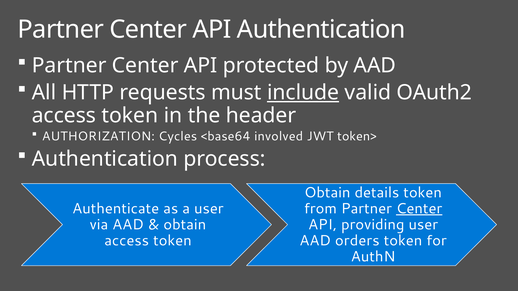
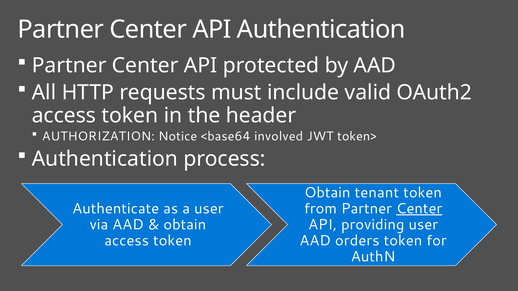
include underline: present -> none (303, 93)
Cycles: Cycles -> Notice (178, 136)
details: details -> tenant (377, 193)
